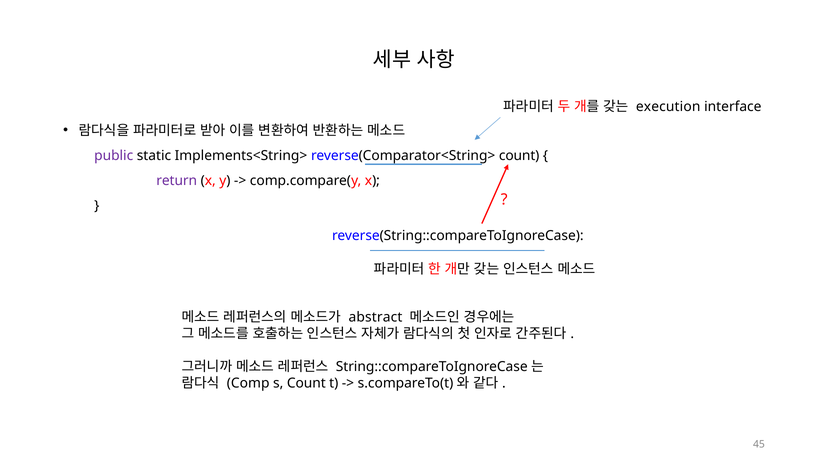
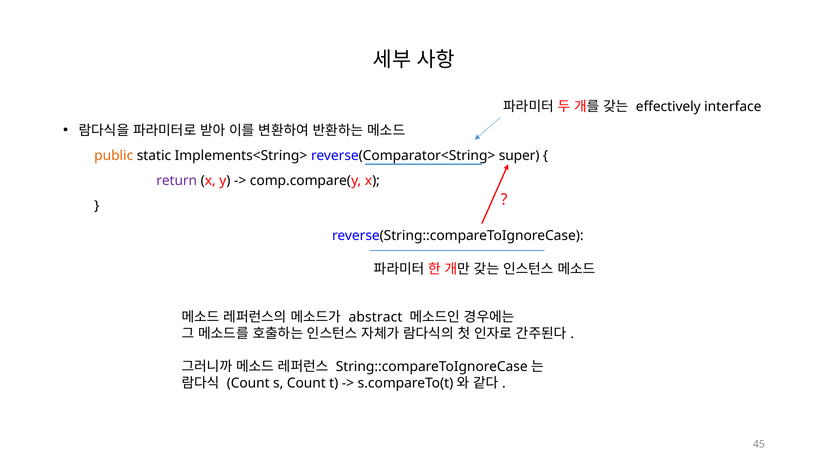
execution: execution -> effectively (668, 107)
public colour: purple -> orange (114, 155)
reverse(Comparator<String> count: count -> super (519, 155)
Comp: Comp -> Count (248, 383)
